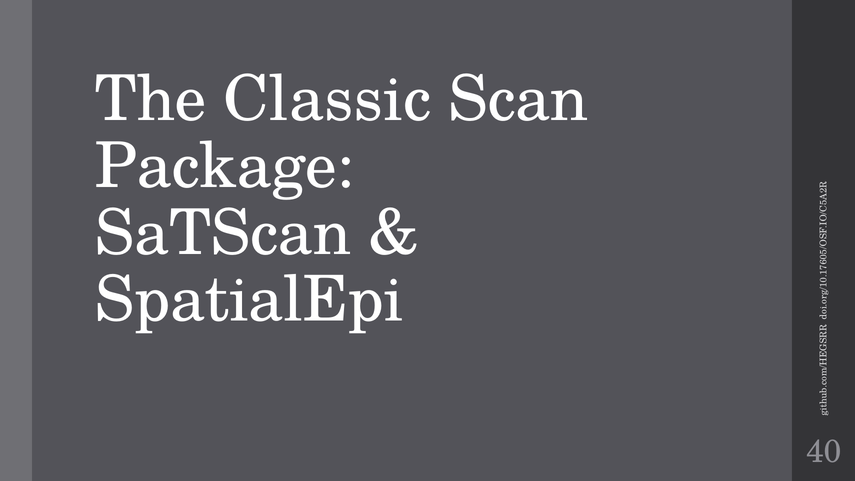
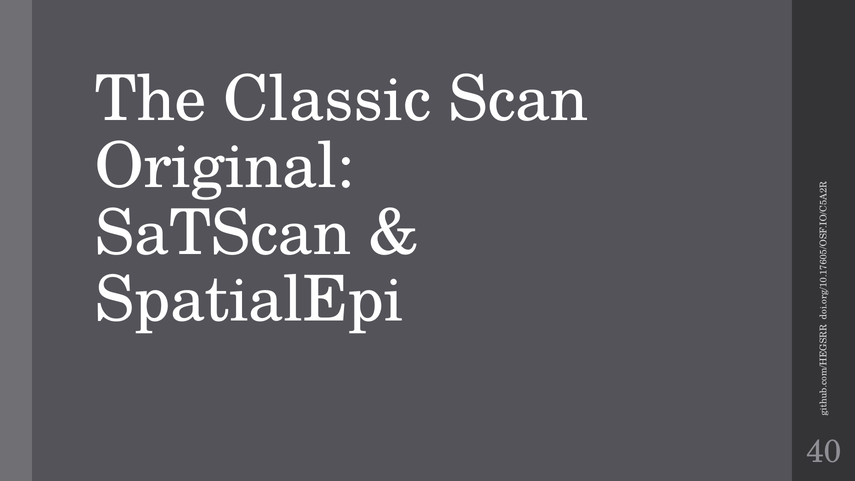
Package: Package -> Original (225, 166)
